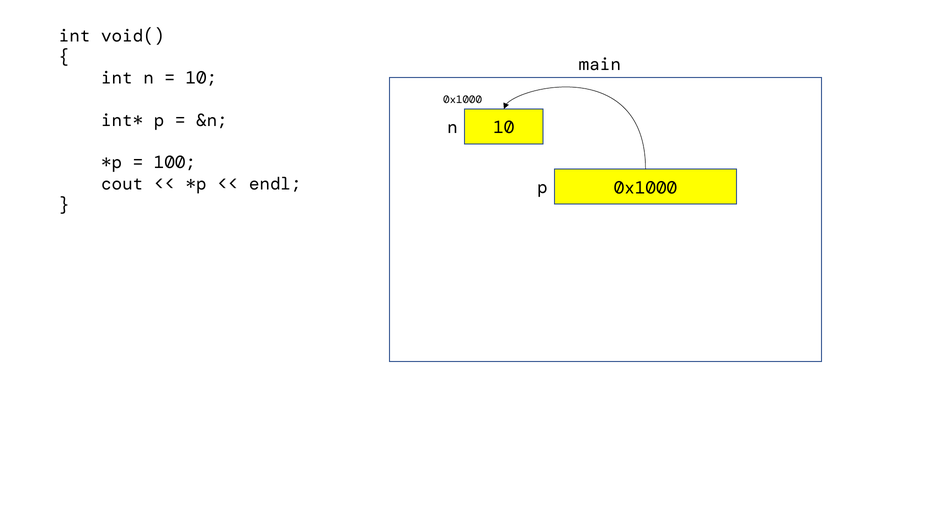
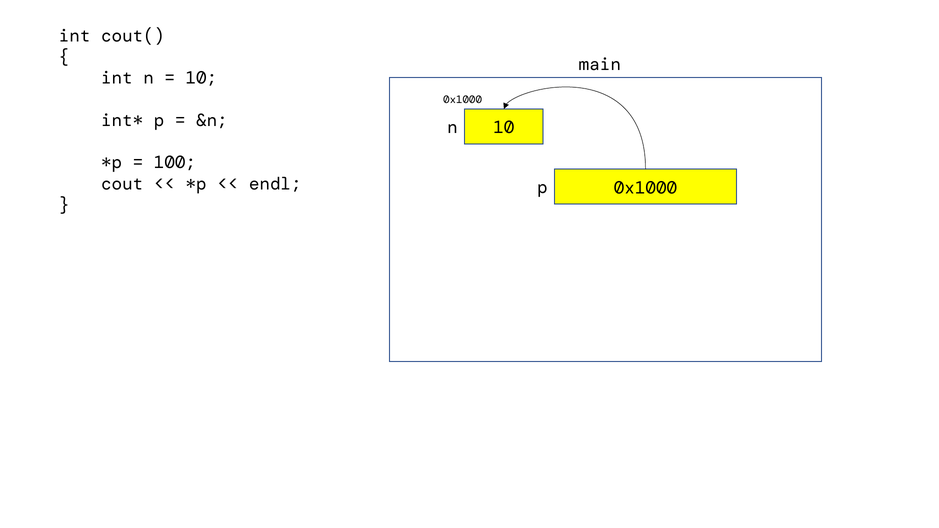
void(: void( -> cout( (133, 36)
